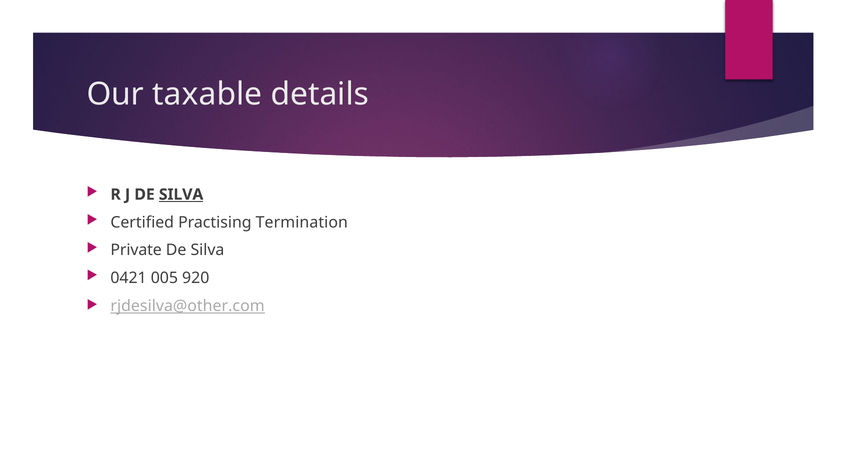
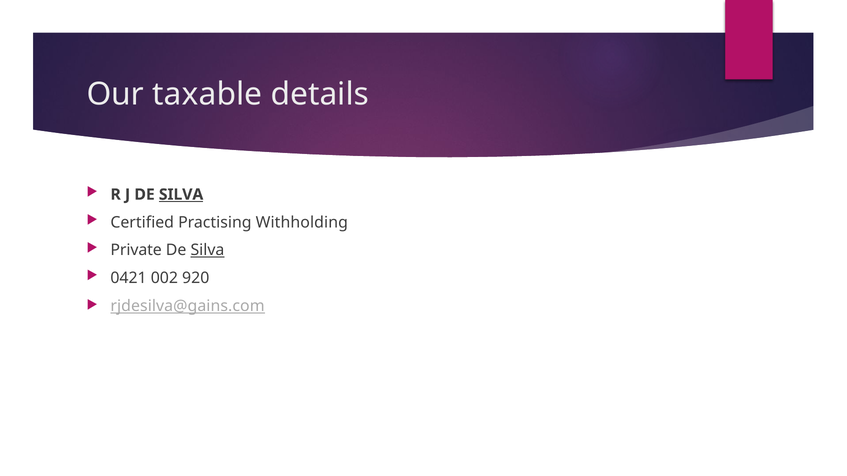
Termination: Termination -> Withholding (302, 223)
Silva underline: none -> present (207, 250)
005: 005 -> 002 (164, 278)
rjdesilva@other.com: rjdesilva@other.com -> rjdesilva@gains.com (188, 306)
